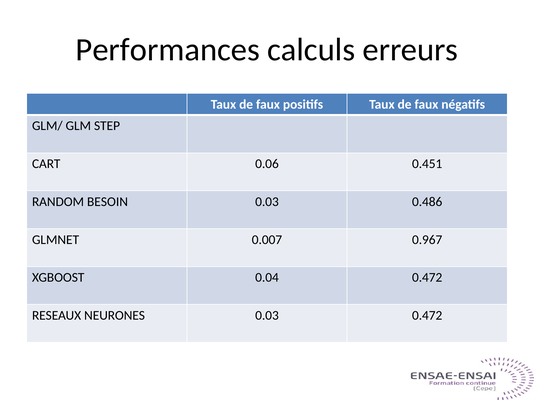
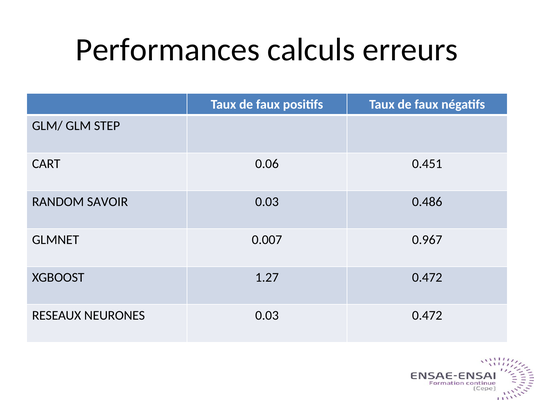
BESOIN: BESOIN -> SAVOIR (108, 202)
0.04: 0.04 -> 1.27 (267, 278)
